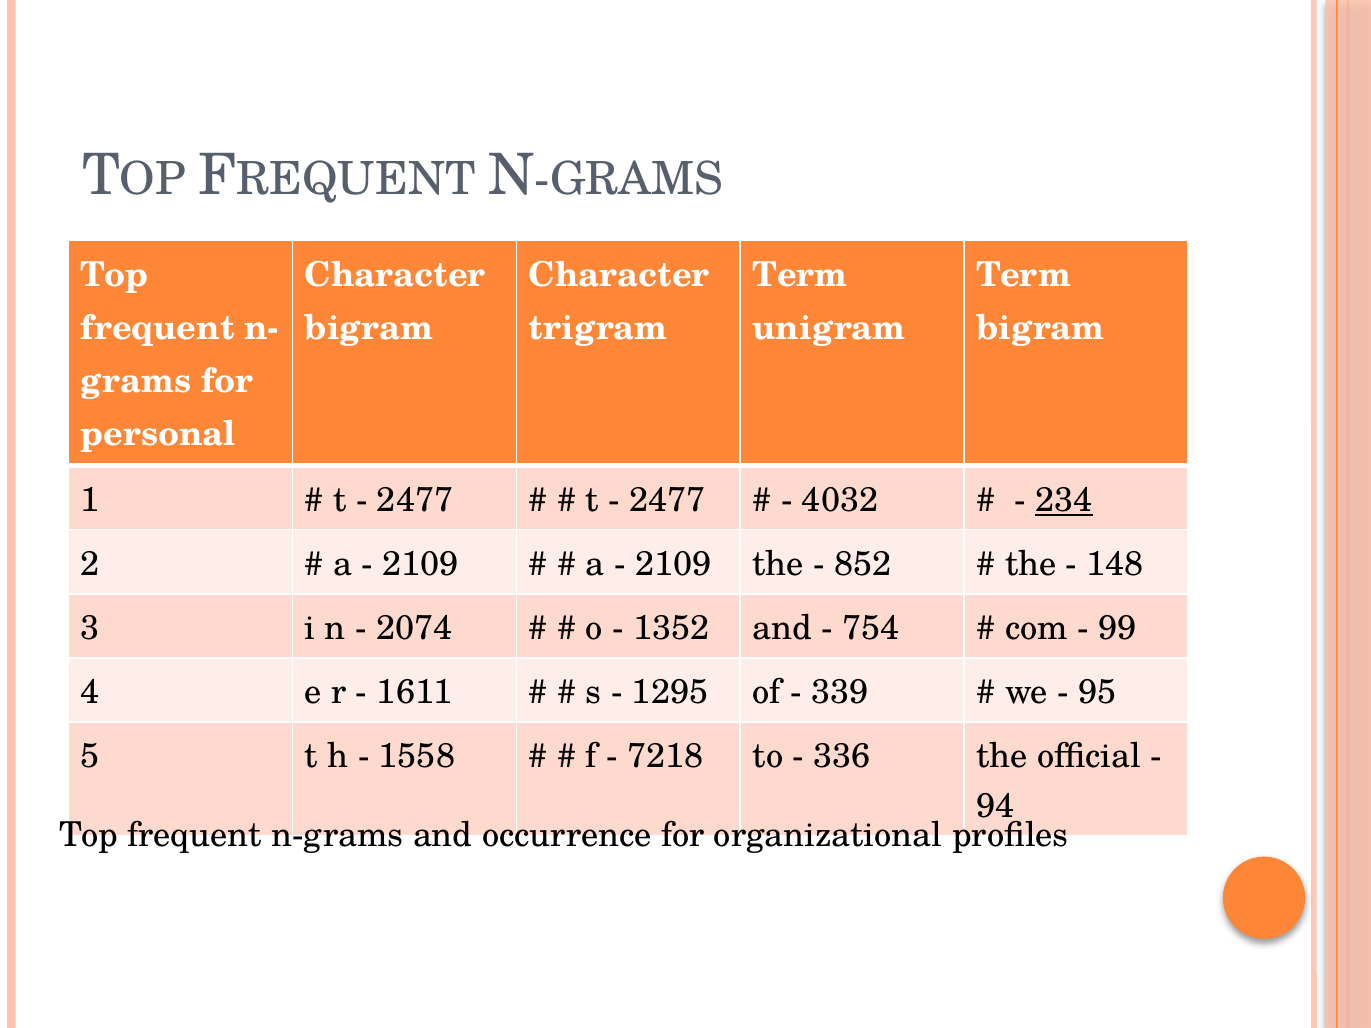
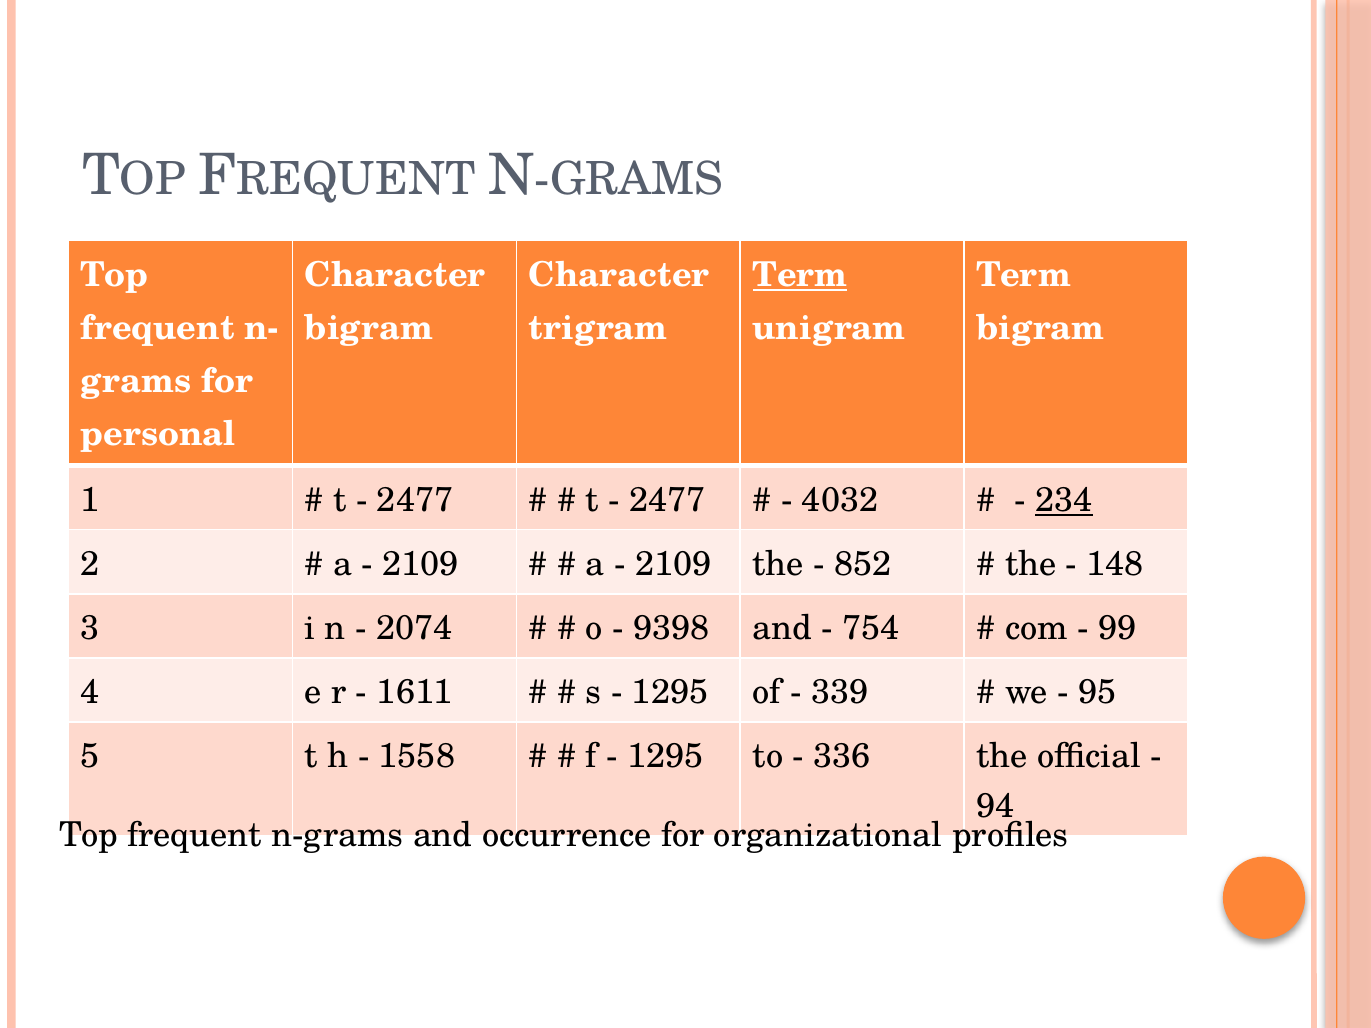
Term underline: none -> present (800, 276)
1352: 1352 -> 9398 (671, 628)
7218: 7218 -> 1295 (666, 756)
